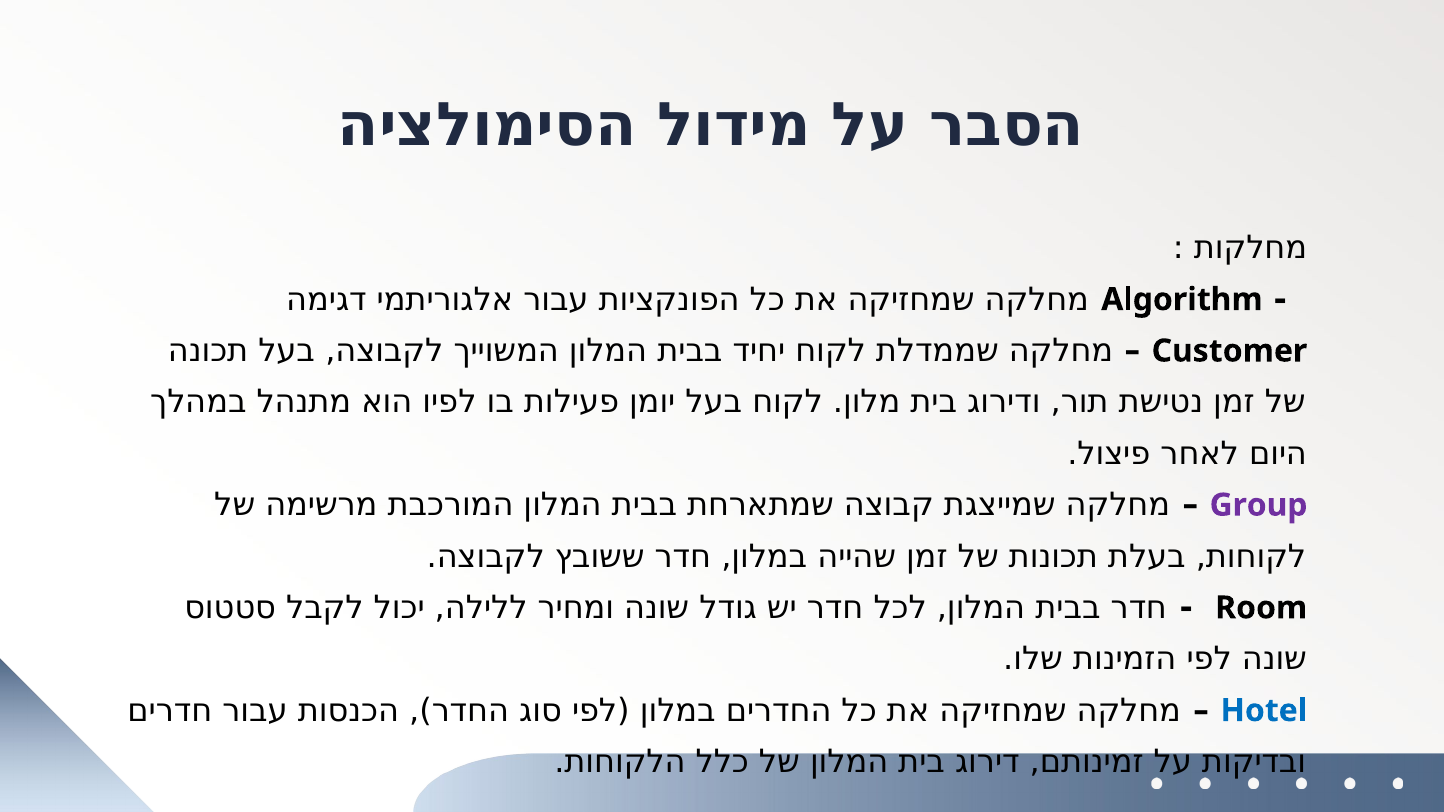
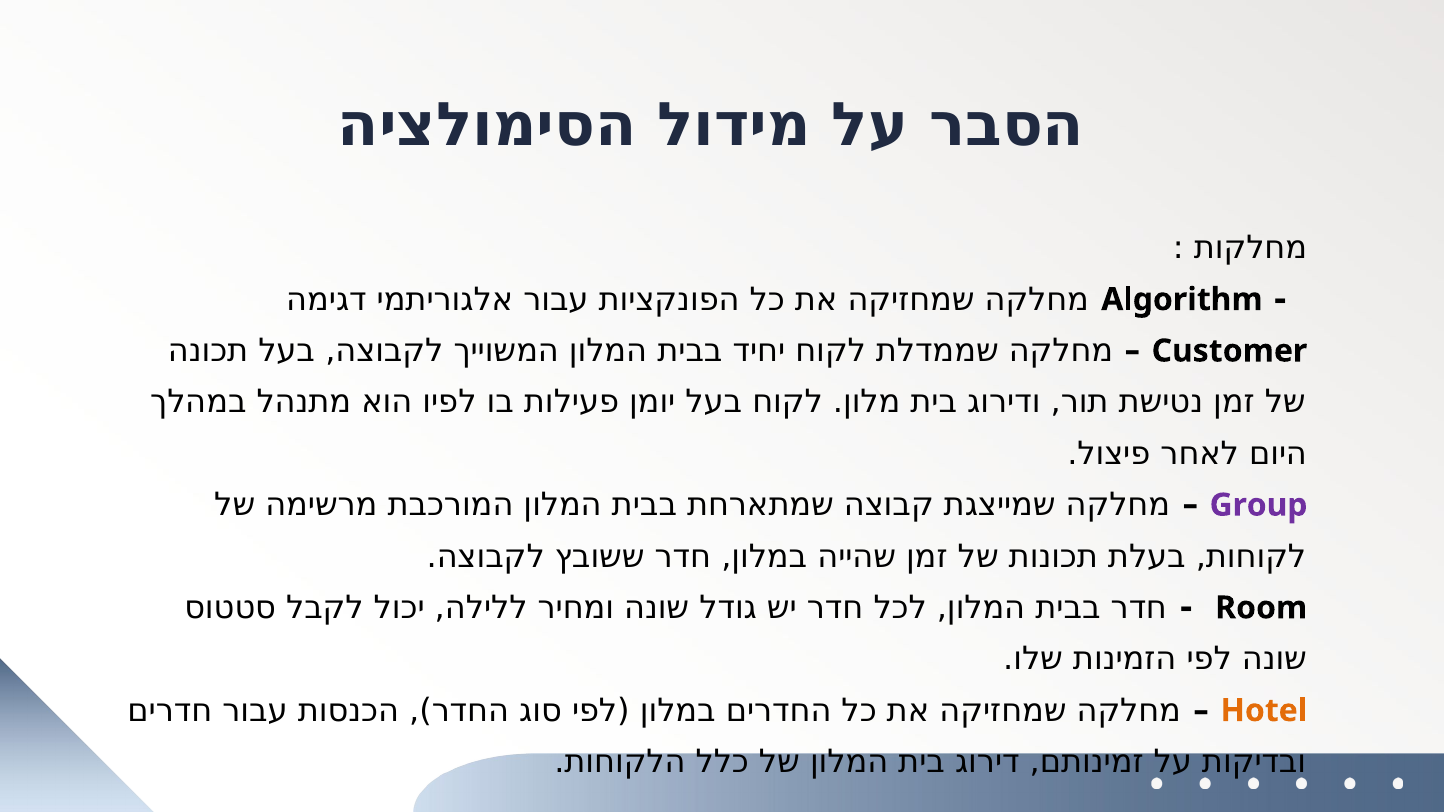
Hotel colour: blue -> orange (1264, 711)
